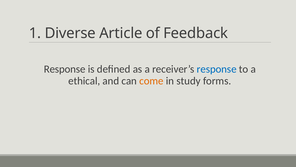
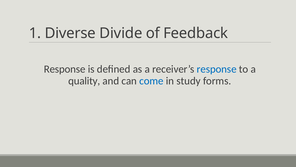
Article: Article -> Divide (121, 33)
ethical: ethical -> quality (84, 81)
come colour: orange -> blue (151, 81)
